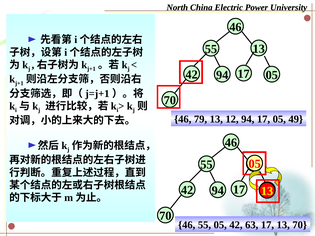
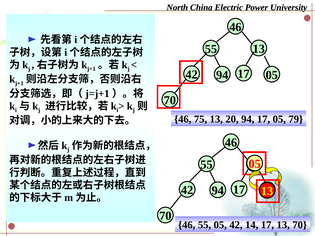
79: 79 -> 75 (201, 119)
12: 12 -> 20 (232, 119)
49: 49 -> 79 (296, 119)
63: 63 -> 14 (252, 225)
